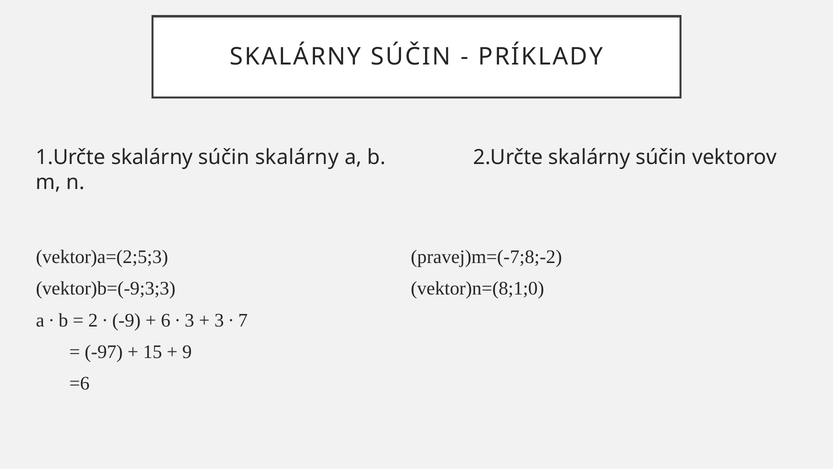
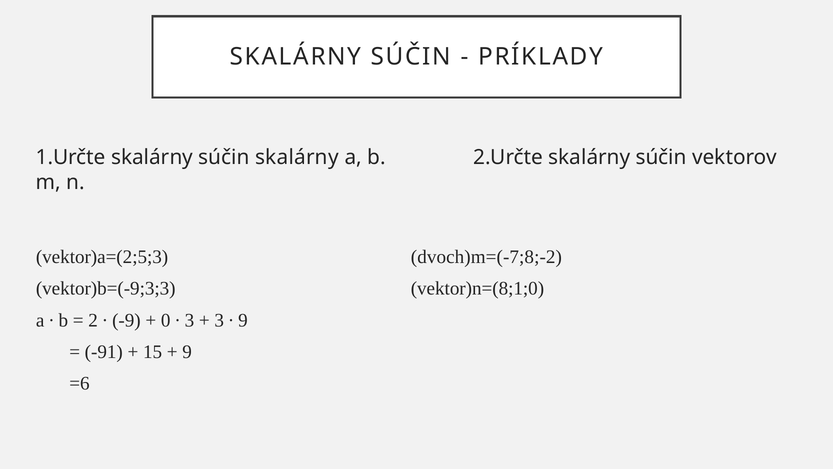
pravej)m=(-7;8;-2: pravej)m=(-7;8;-2 -> dvoch)m=(-7;8;-2 (486, 257)
6: 6 -> 0 (166, 320)
7: 7 -> 9 (243, 320)
-97: -97 -> -91 (104, 352)
